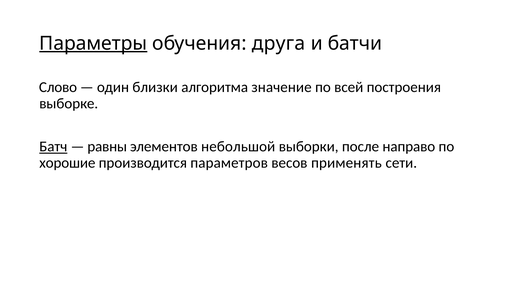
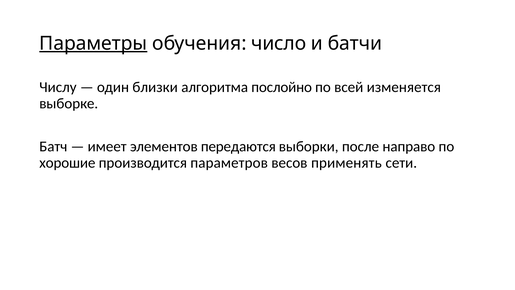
друга: друга -> число (279, 43)
Слово: Слово -> Числу (58, 87)
значение: значение -> послойно (282, 87)
построения: построения -> изменяется (404, 87)
Батч underline: present -> none (53, 146)
равны: равны -> имеет (107, 146)
небольшой: небольшой -> передаются (238, 146)
